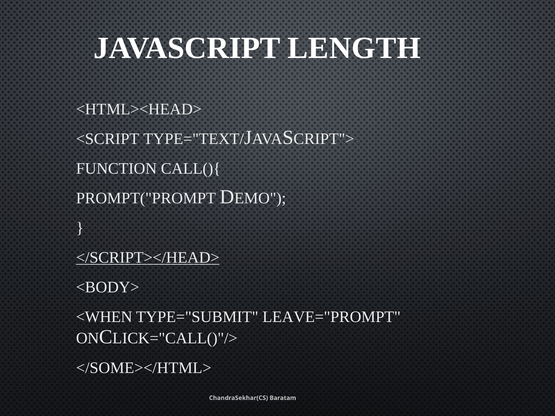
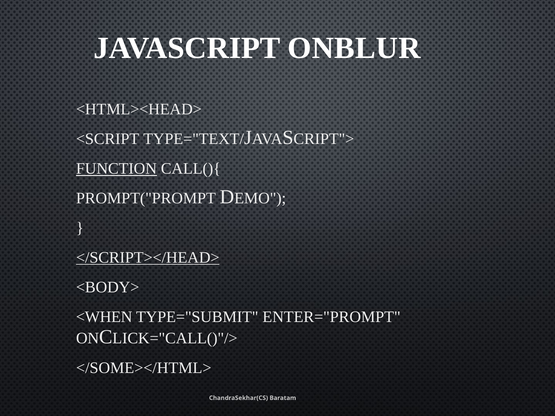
LENGTH: LENGTH -> ONBLUR (354, 48)
FUNCTION underline: none -> present (116, 169)
LEAVE="PROMPT: LEAVE="PROMPT -> ENTER="PROMPT (332, 317)
